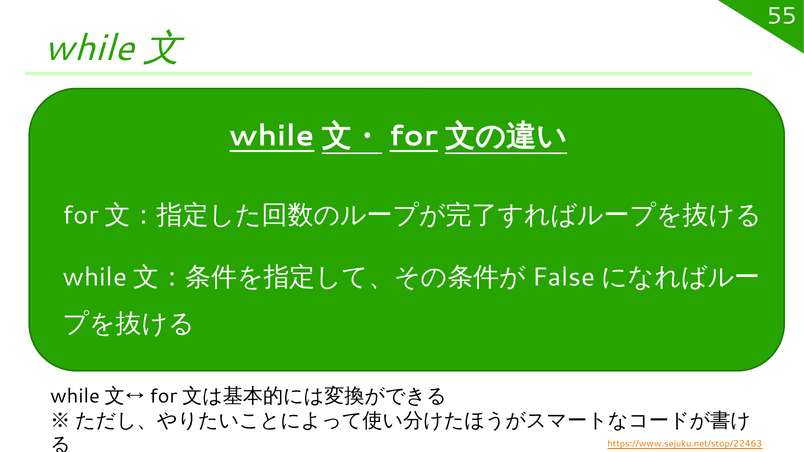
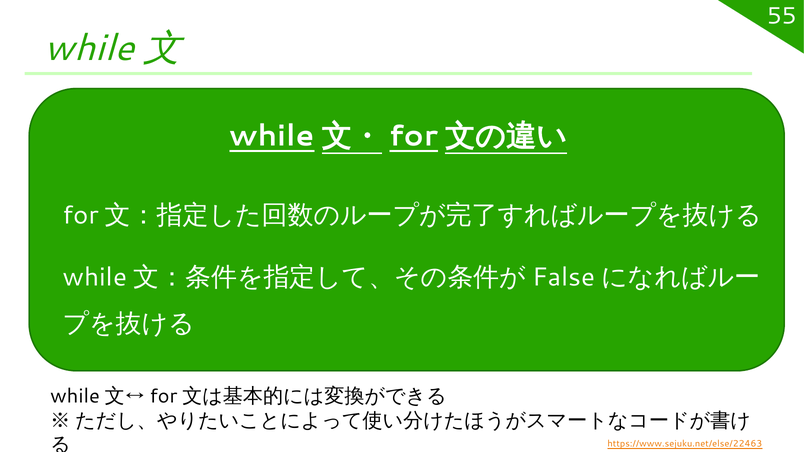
https://www.sejuku.net/stop/22463: https://www.sejuku.net/stop/22463 -> https://www.sejuku.net/else/22463 (685, 444)
